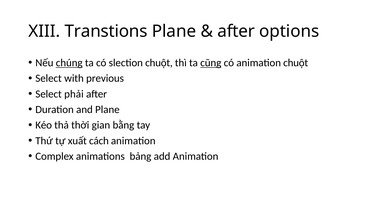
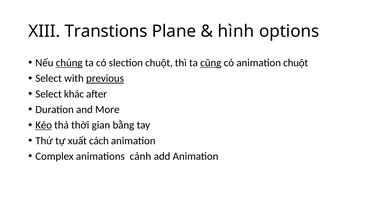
after: after -> hình (236, 31)
previous underline: none -> present (105, 78)
phải: phải -> khác (74, 94)
and Plane: Plane -> More (107, 110)
Kéo underline: none -> present (44, 125)
bảng: bảng -> cảnh (140, 156)
